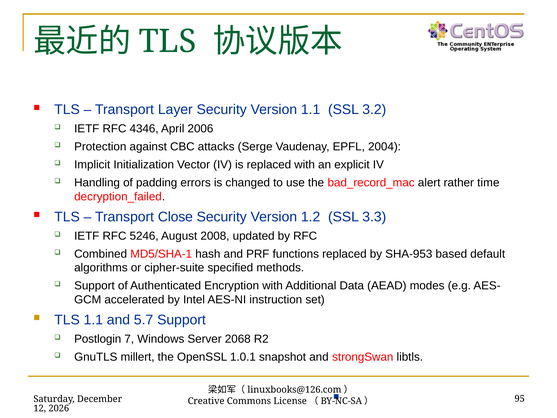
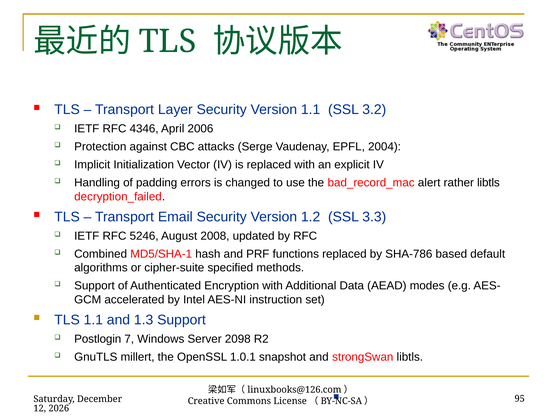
rather time: time -> libtls (488, 183)
Close: Close -> Email (175, 217)
SHA-953: SHA-953 -> SHA-786 (409, 254)
5.7: 5.7 -> 1.3 (144, 320)
2068: 2068 -> 2098 (238, 339)
